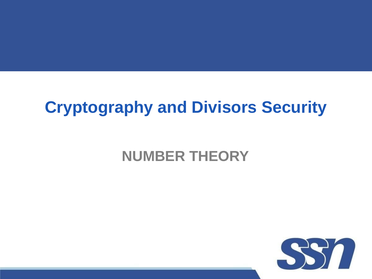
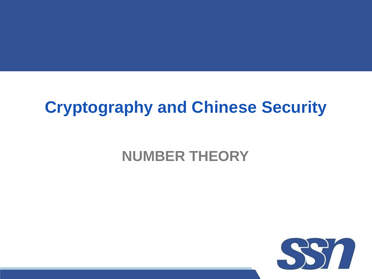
Divisors: Divisors -> Chinese (224, 107)
